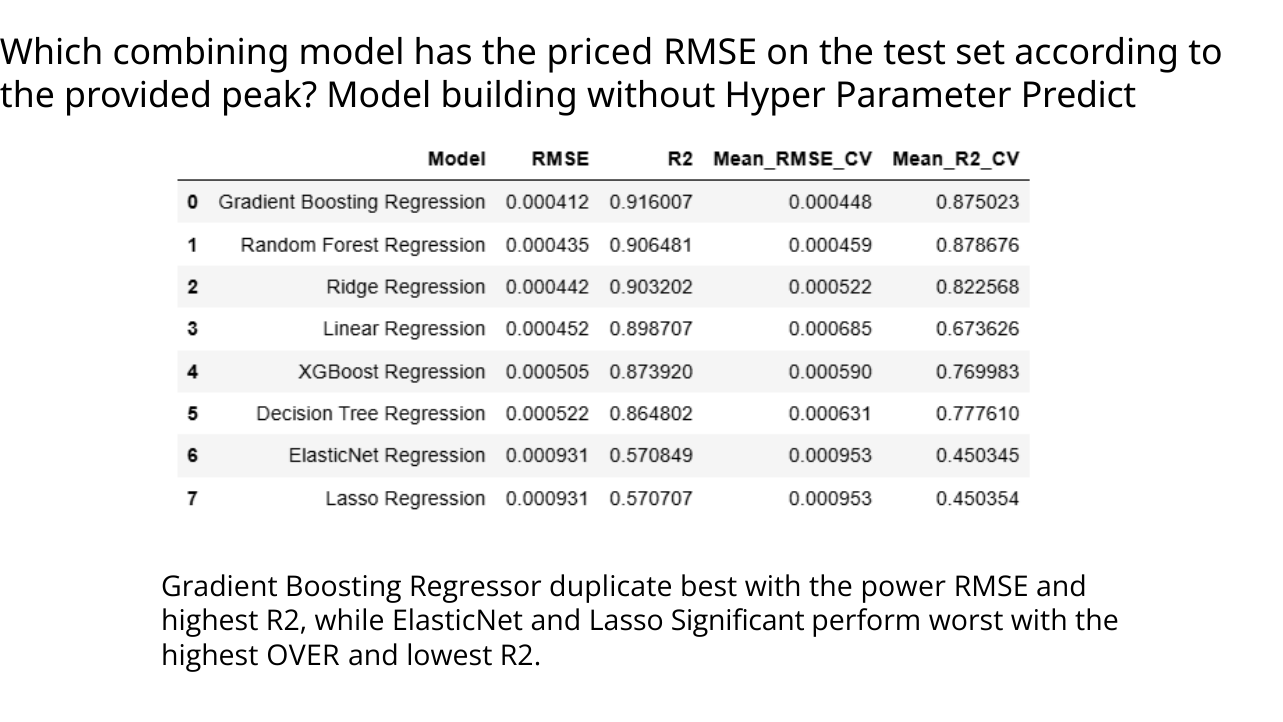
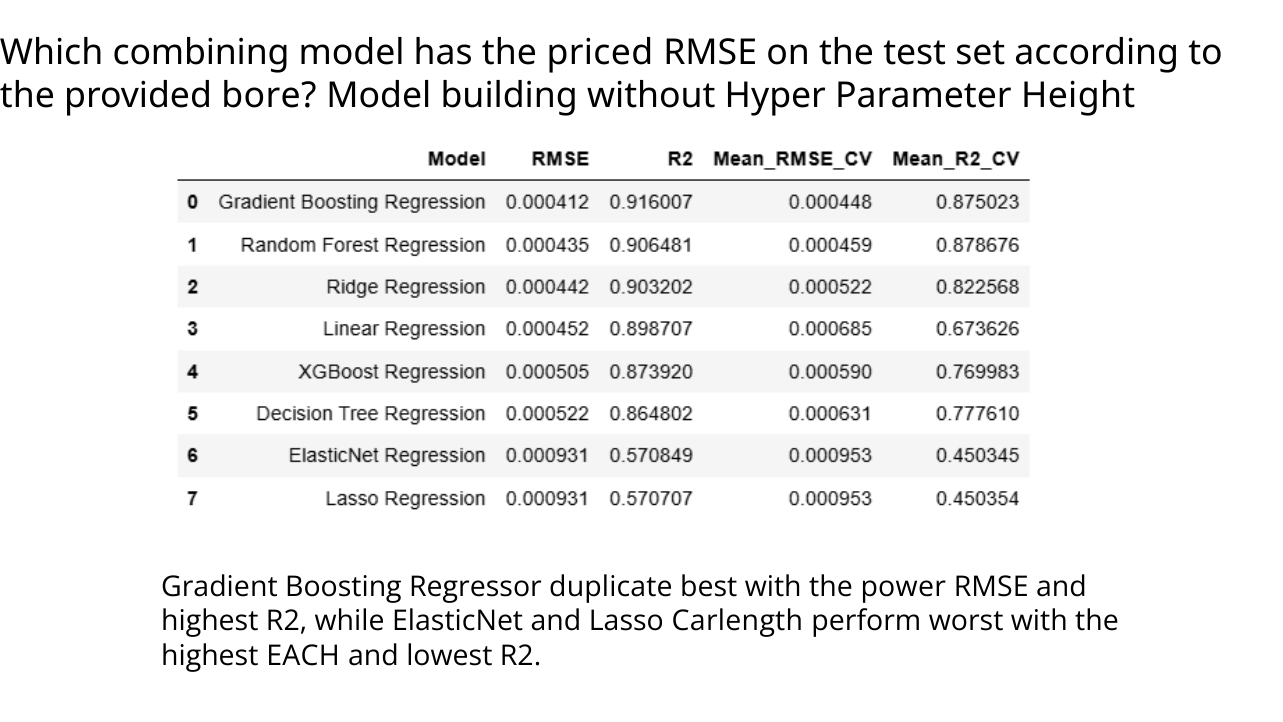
peak: peak -> bore (269, 95)
Predict: Predict -> Height (1078, 95)
Significant: Significant -> Carlength (737, 621)
OVER: OVER -> EACH (303, 655)
